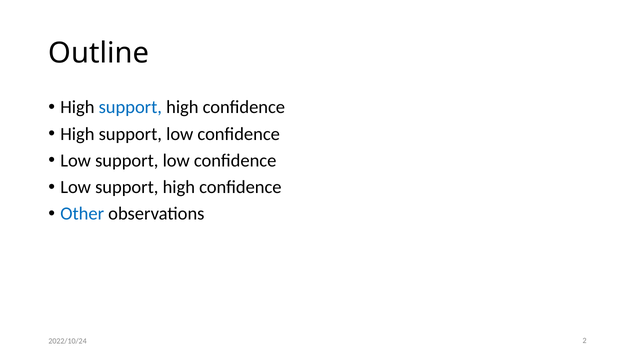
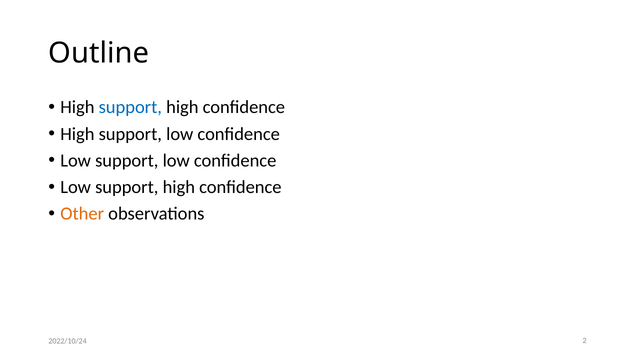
Other colour: blue -> orange (82, 214)
